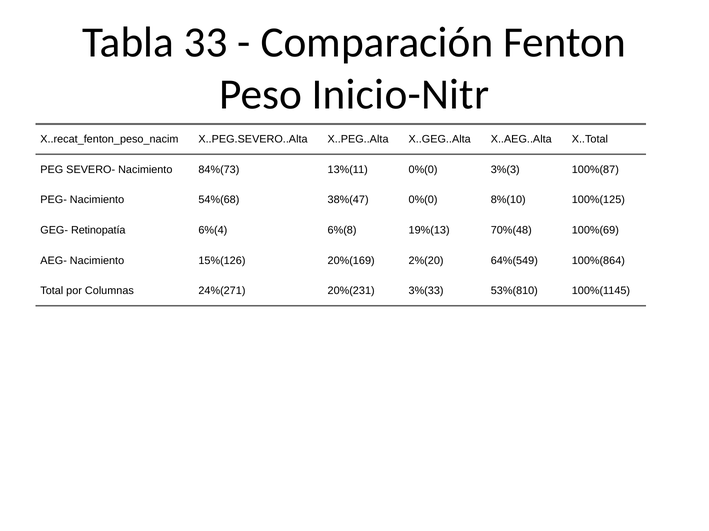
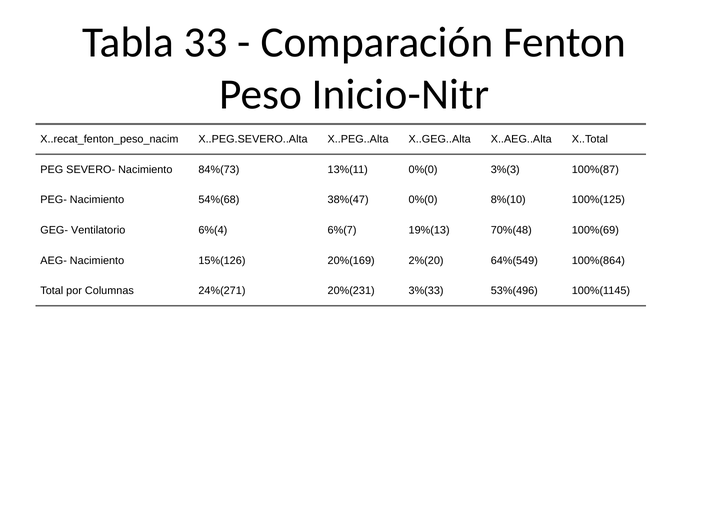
Retinopatía: Retinopatía -> Ventilatorio (98, 230)
6%(8: 6%(8 -> 6%(7 (342, 230)
53%(810: 53%(810 -> 53%(496 (514, 291)
